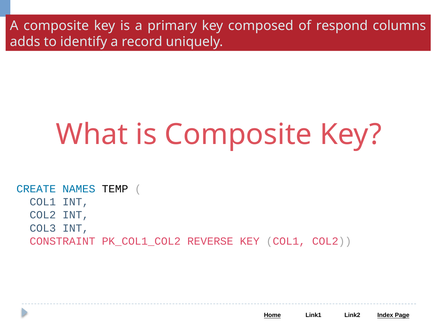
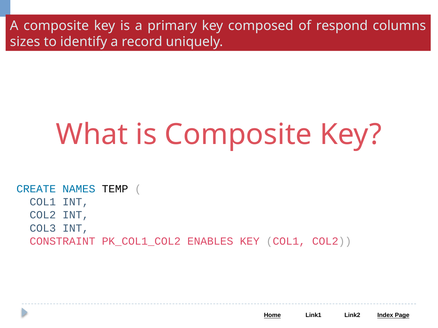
adds: adds -> sizes (25, 42)
REVERSE: REVERSE -> ENABLES (210, 242)
